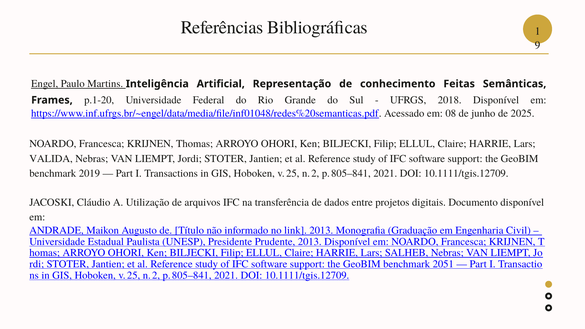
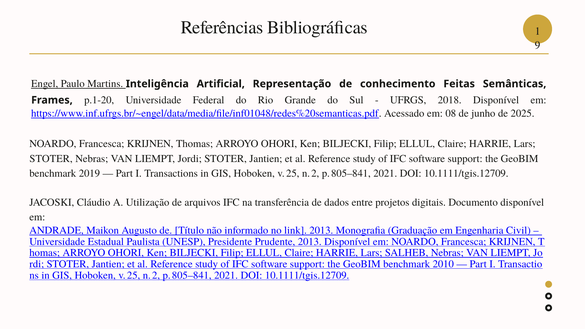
VALIDA: VALIDA -> STOTER (51, 159)
2051: 2051 -> 2010 (443, 264)
